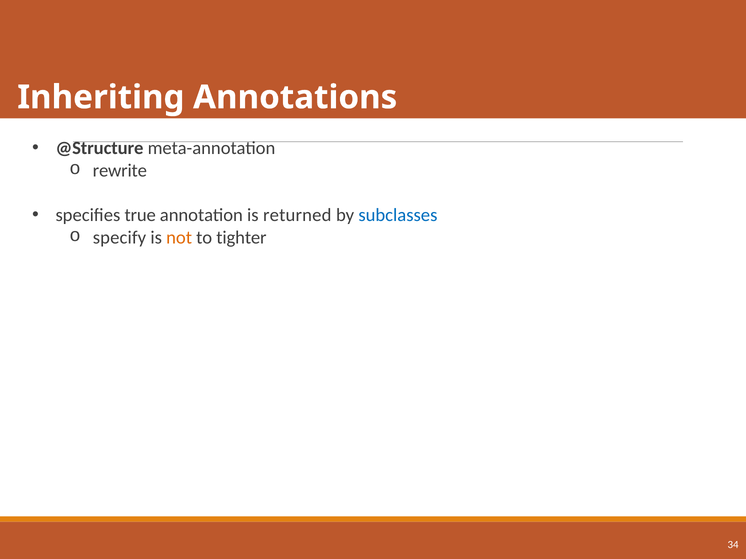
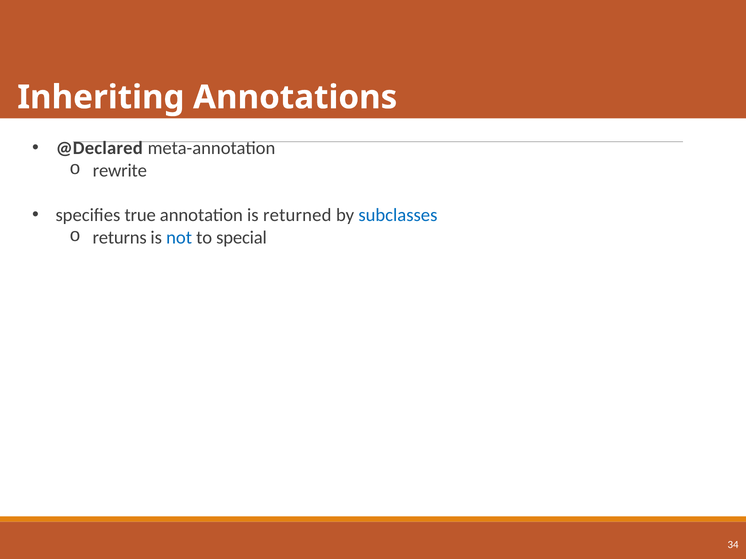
@Structure: @Structure -> @Declared (99, 148)
specify: specify -> returns (120, 238)
not colour: orange -> blue (179, 238)
tighter: tighter -> special (242, 238)
